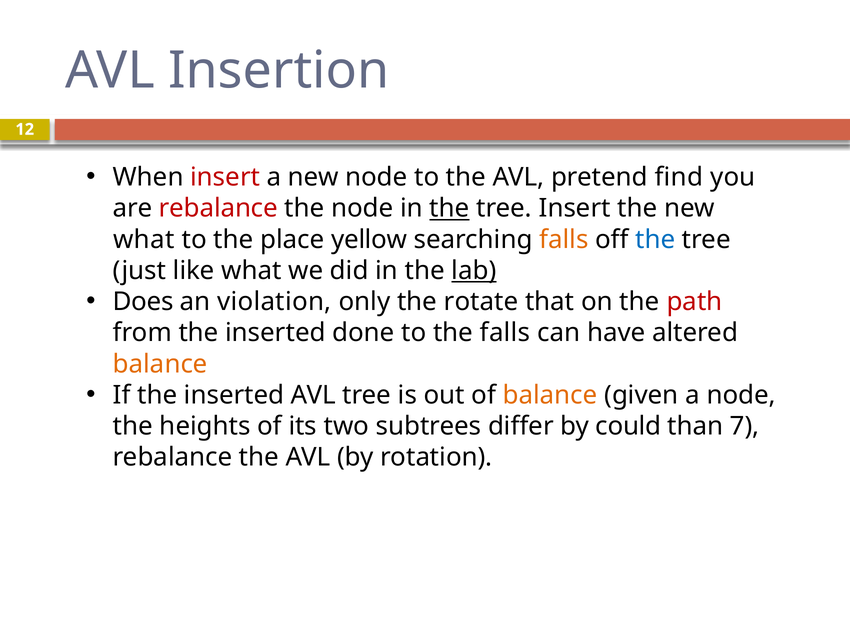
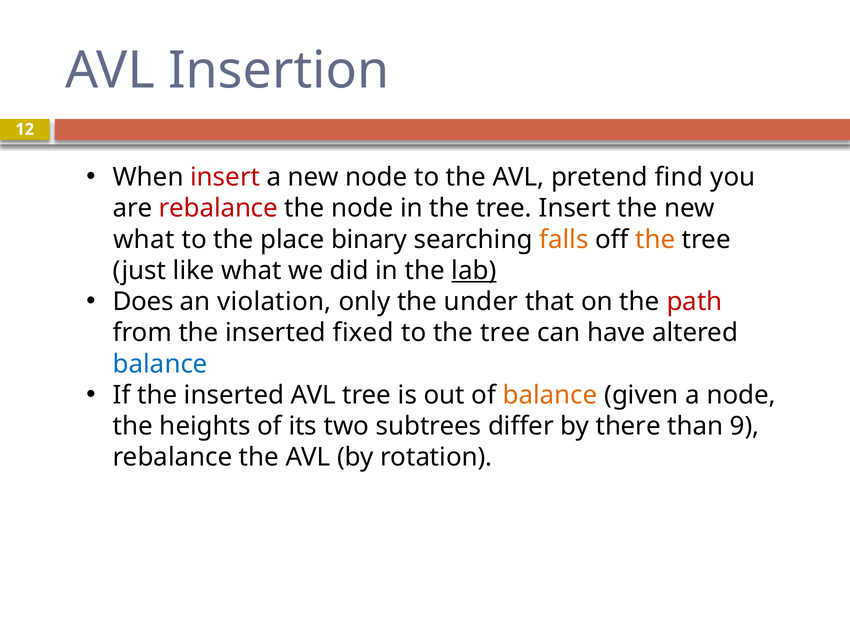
the underline: present -> none (450, 209)
yellow: yellow -> binary (369, 240)
the colour: blue -> orange (655, 240)
rotate: rotate -> under (481, 302)
done: done -> fixed (363, 333)
to the falls: falls -> tree (505, 333)
balance colour: orange -> blue (160, 364)
could: could -> there (628, 427)
7: 7 -> 9 (745, 427)
